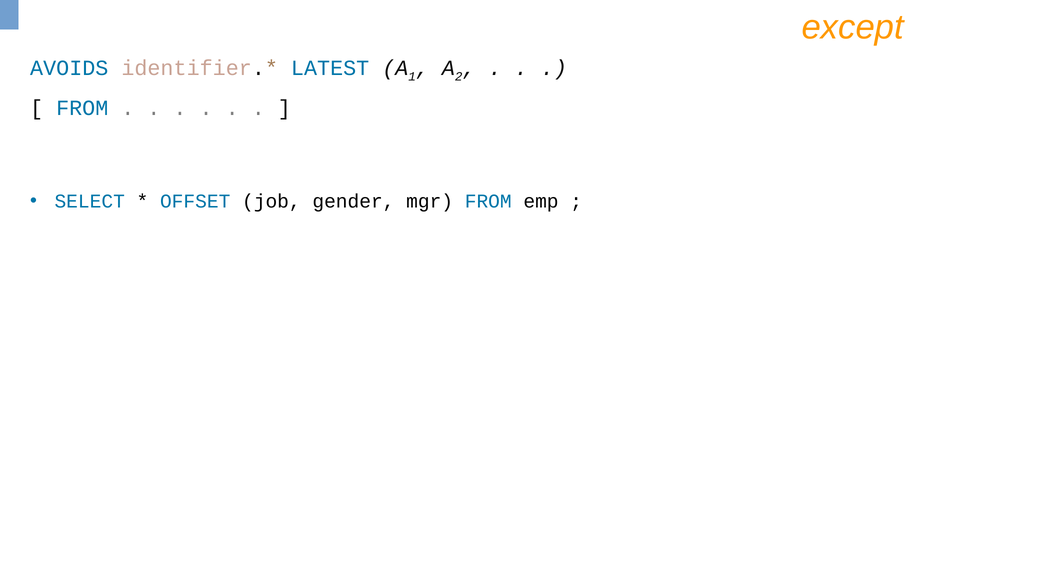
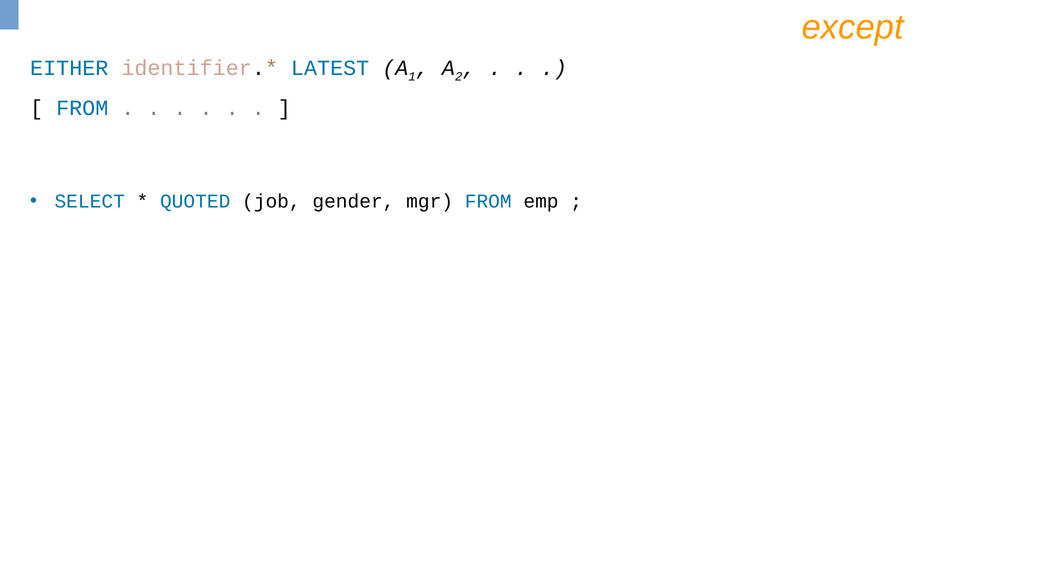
AVOIDS: AVOIDS -> EITHER (69, 68)
OFFSET: OFFSET -> QUOTED (195, 202)
